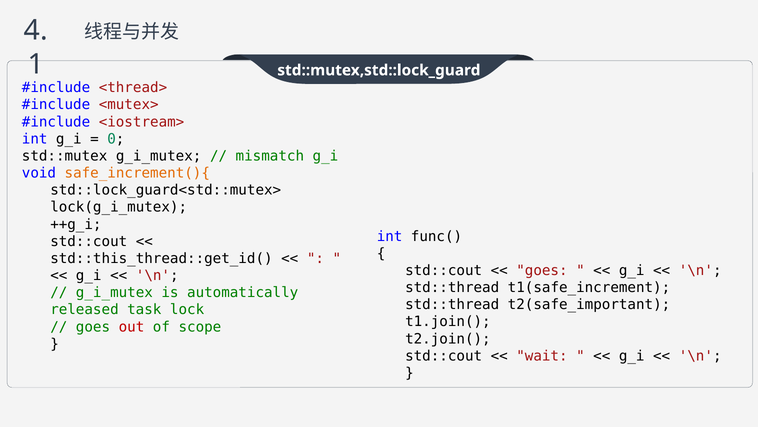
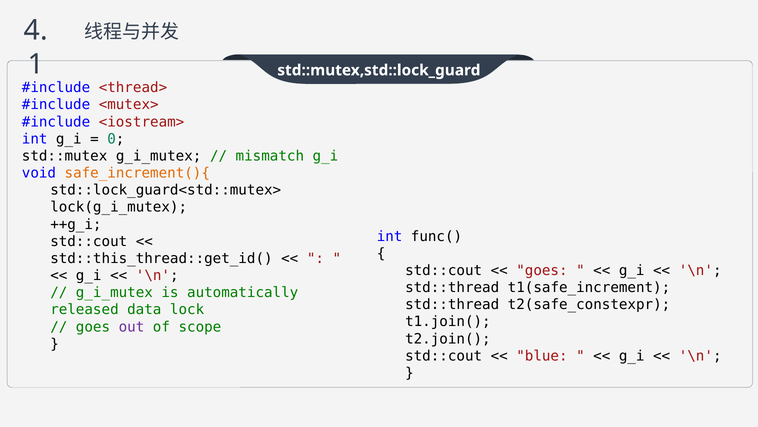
t2(safe_important: t2(safe_important -> t2(safe_constexpr (589, 304)
task: task -> data (144, 309)
out colour: red -> purple (132, 326)
wait: wait -> blue (542, 355)
